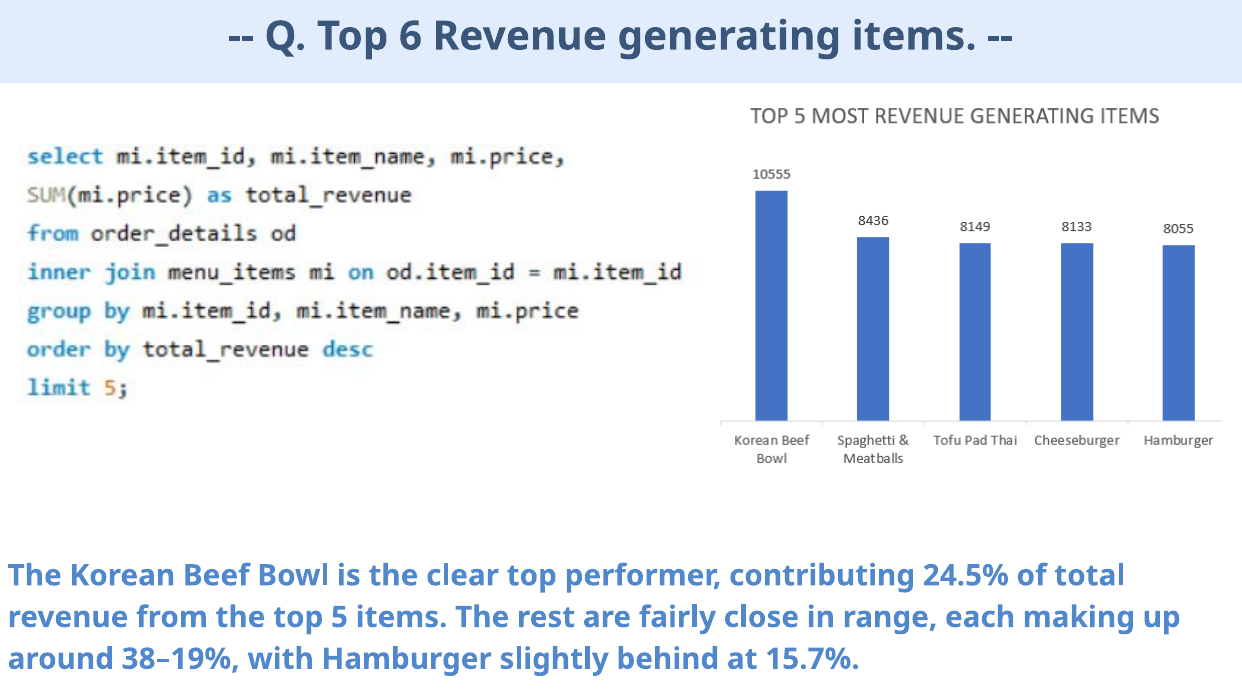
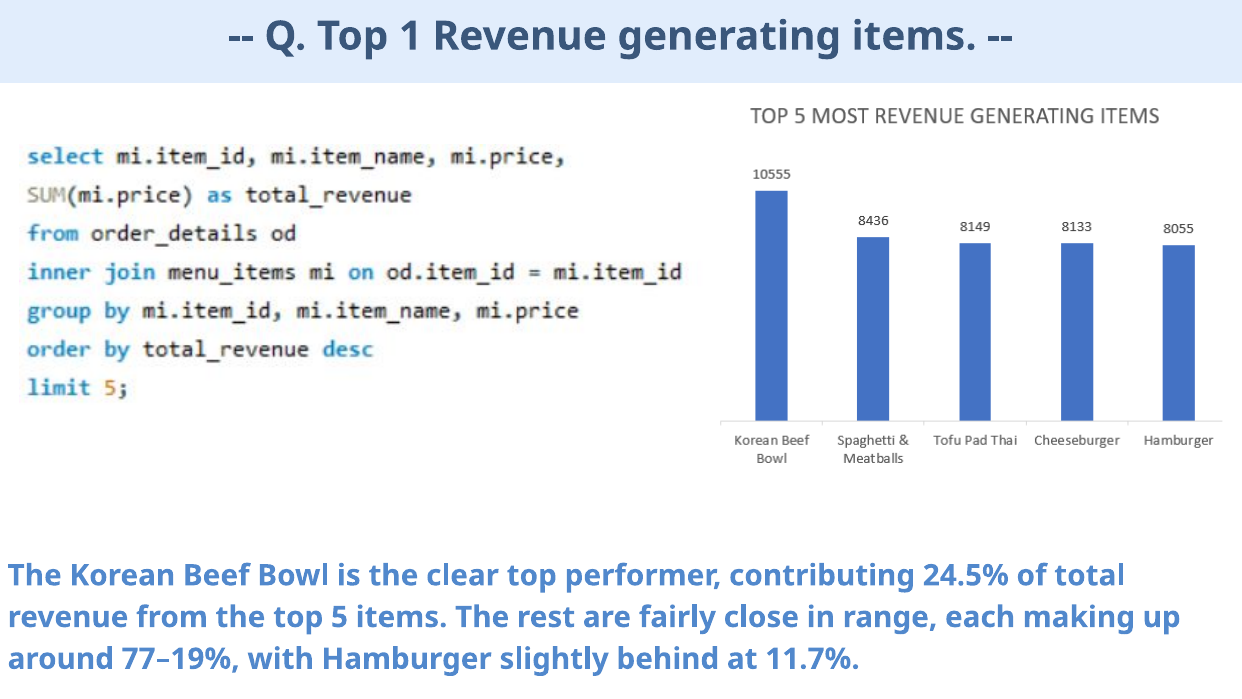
6: 6 -> 1 (411, 36)
38–19%: 38–19% -> 77–19% (181, 659)
15.7%: 15.7% -> 11.7% (812, 659)
